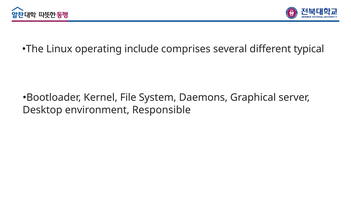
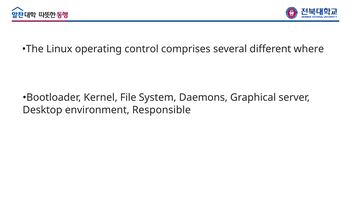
include: include -> control (142, 49)
typical: typical -> where (309, 49)
